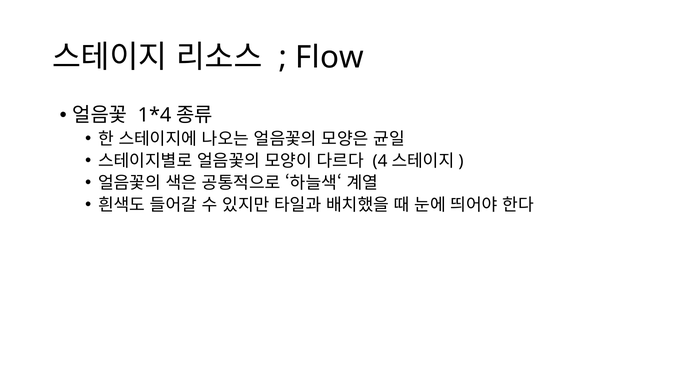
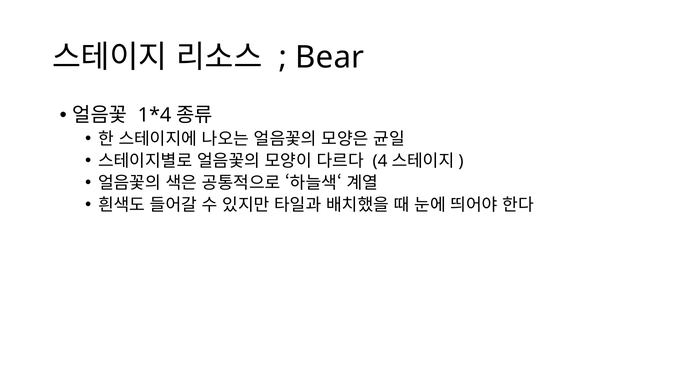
Flow: Flow -> Bear (330, 57)
